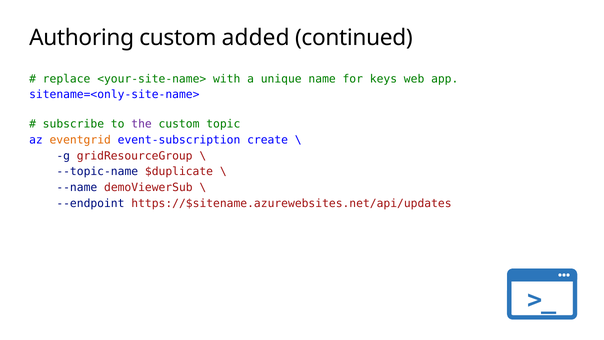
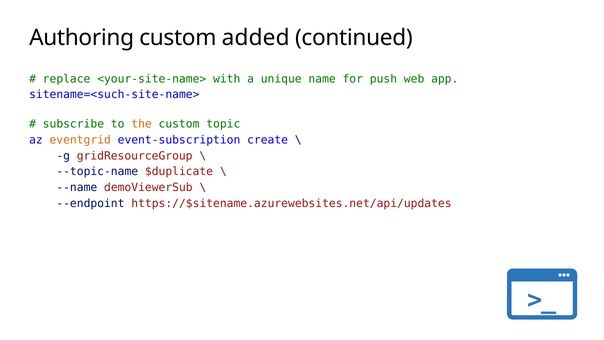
keys: keys -> push (383, 79)
sitename=<only-site-name>: sitename=<only-site-name> -> sitename=<such-site-name> (114, 95)
the colour: purple -> orange (142, 124)
